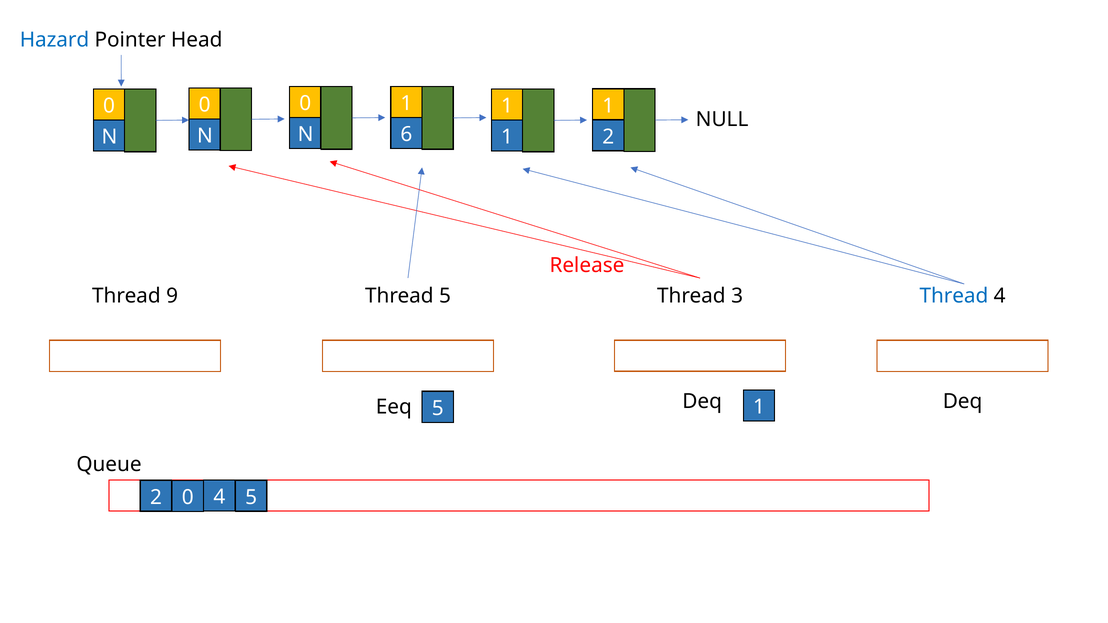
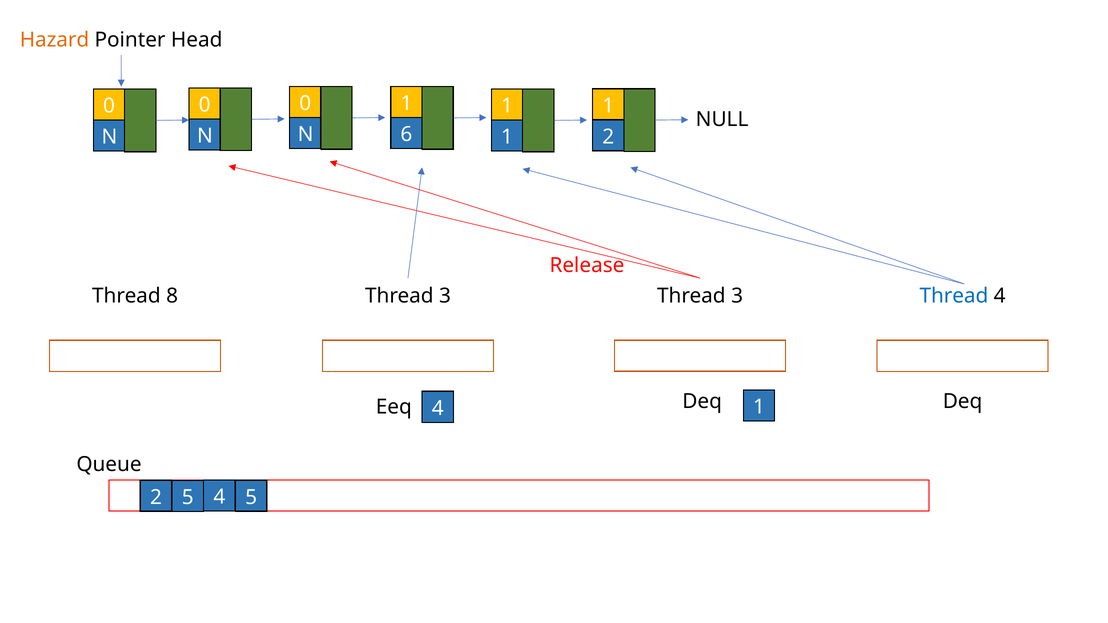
Hazard colour: blue -> orange (54, 40)
9: 9 -> 8 (172, 296)
5: 5 -> 3 (445, 296)
Eeq 5: 5 -> 4 (438, 408)
2 0: 0 -> 5 (188, 498)
